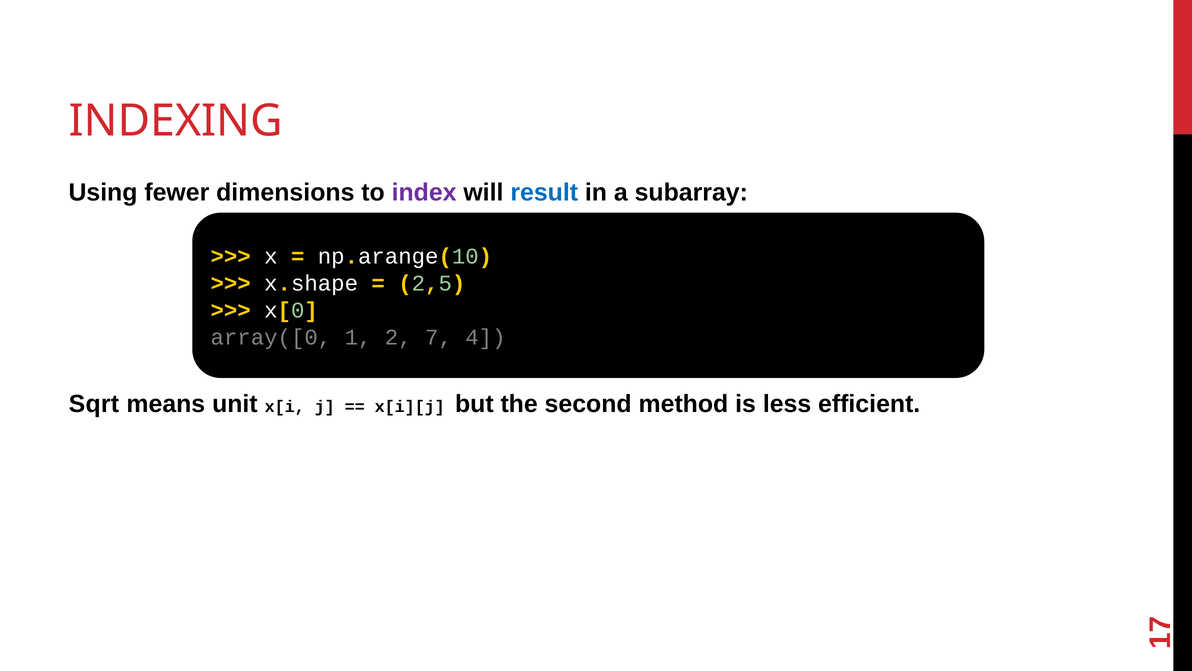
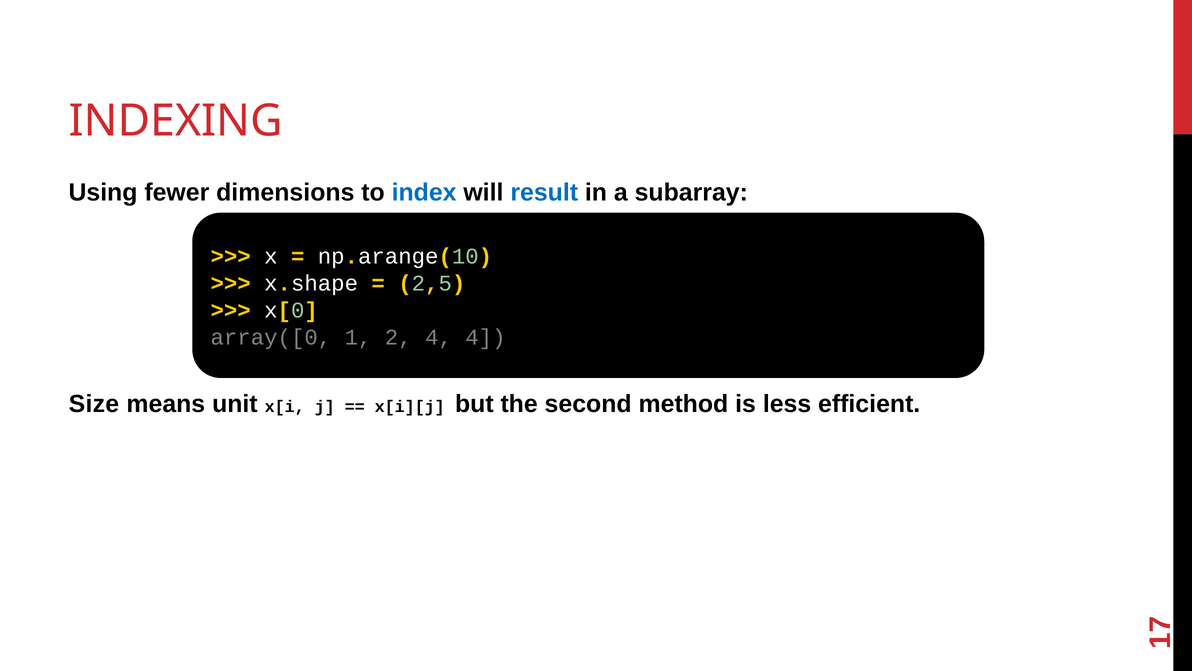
index colour: purple -> blue (424, 192)
2 7: 7 -> 4 (439, 337)
Sqrt: Sqrt -> Size (94, 404)
